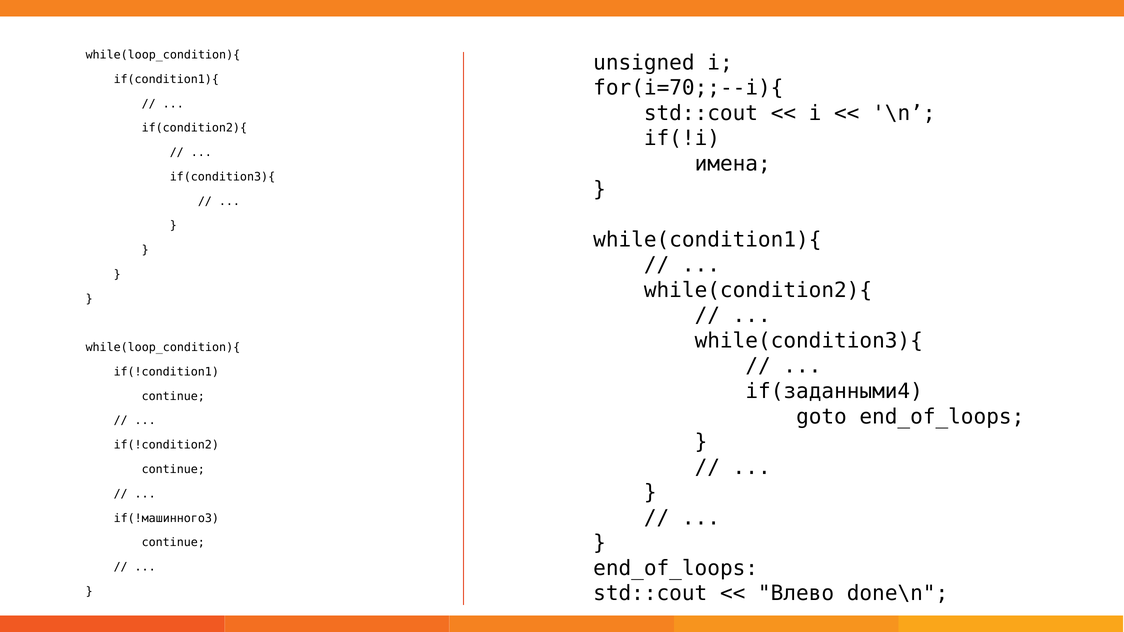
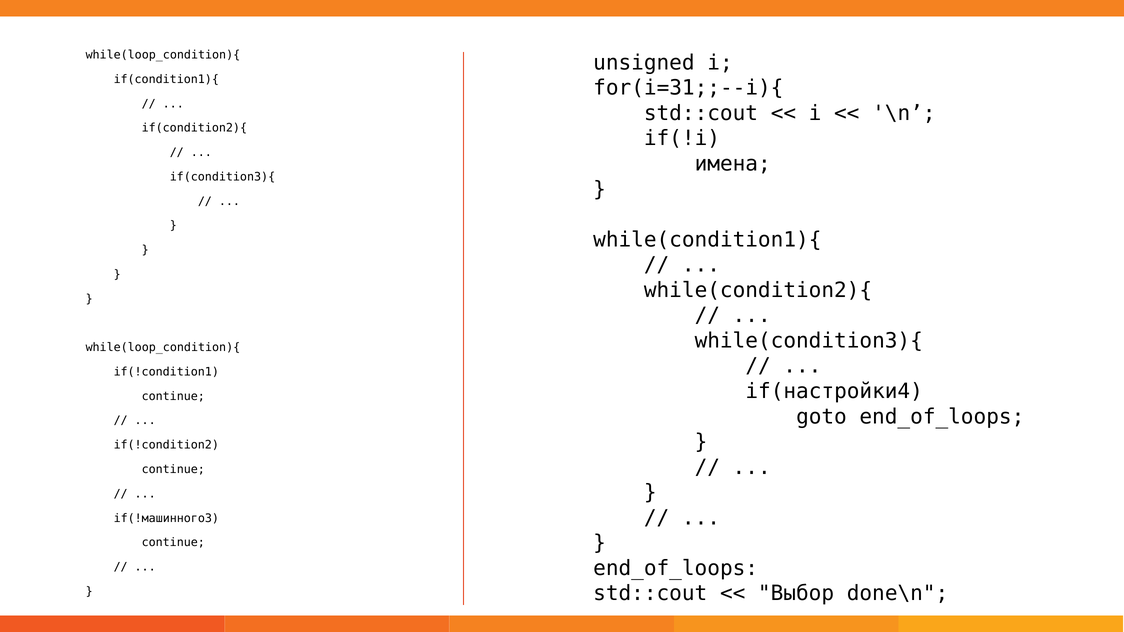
for(i=70;;--i){: for(i=70;;--i){ -> for(i=31;;--i){ (688, 88)
if(заданными4: if(заданными4 -> if(настройки4 (834, 391)
Влево: Влево -> Выбор (796, 594)
